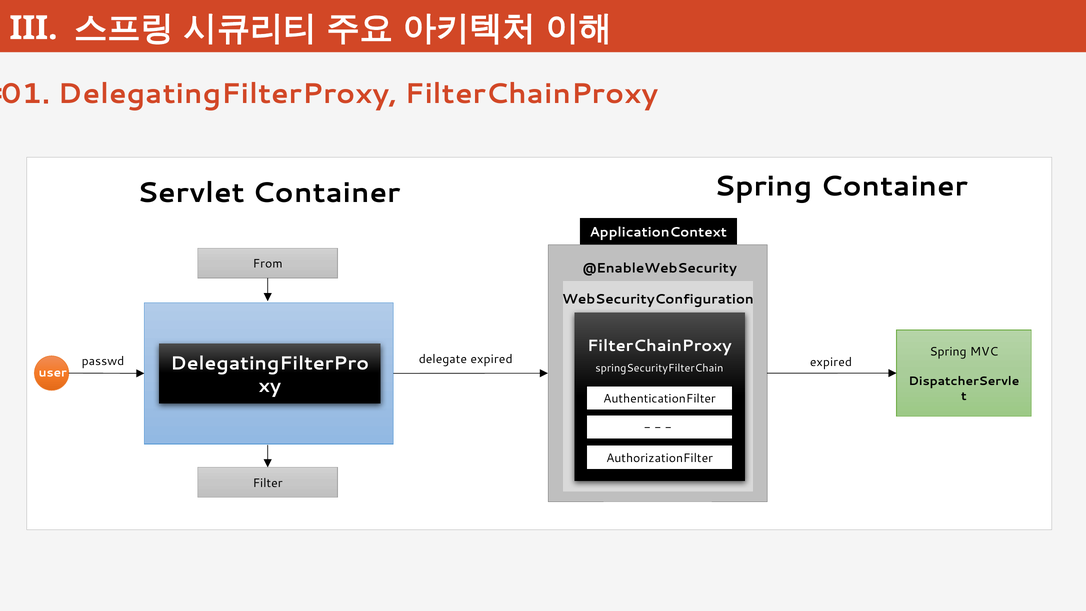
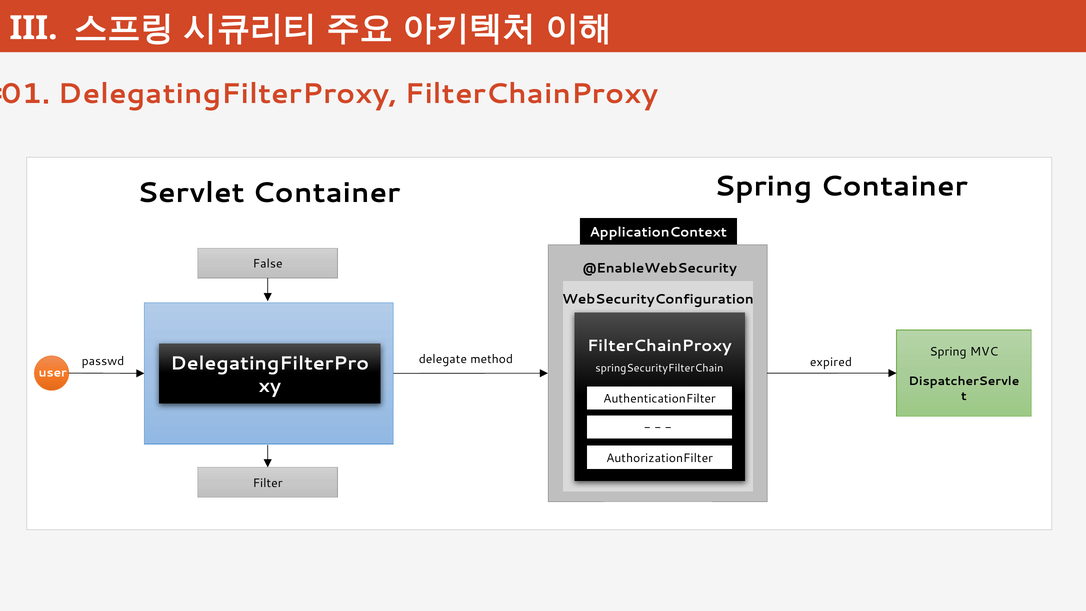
From: From -> False (268, 264)
delegate expired: expired -> method (492, 359)
